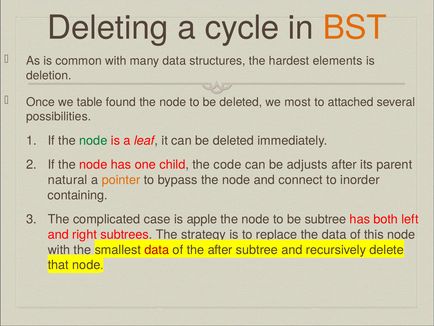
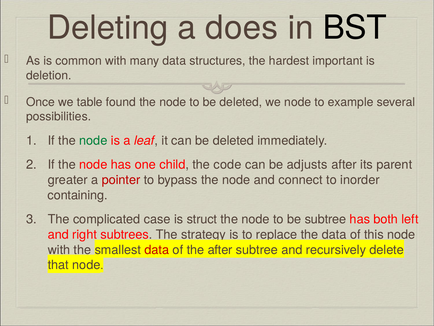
cycle: cycle -> does (242, 28)
BST colour: orange -> black (355, 28)
elements: elements -> important (338, 61)
we most: most -> node (298, 102)
attached: attached -> example (351, 102)
natural: natural -> greater (68, 180)
pointer colour: orange -> red (121, 180)
apple: apple -> struct (202, 219)
